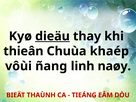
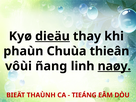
thieân: thieân -> phaùn (23, 51)
khaép: khaép -> thieân (110, 51)
naøy underline: none -> present (114, 66)
